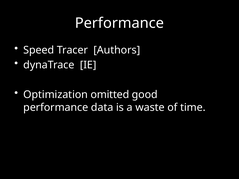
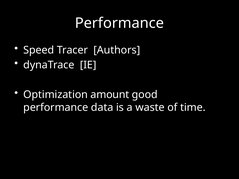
omitted: omitted -> amount (110, 95)
